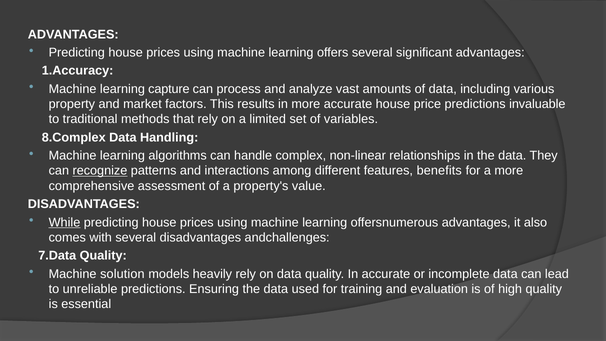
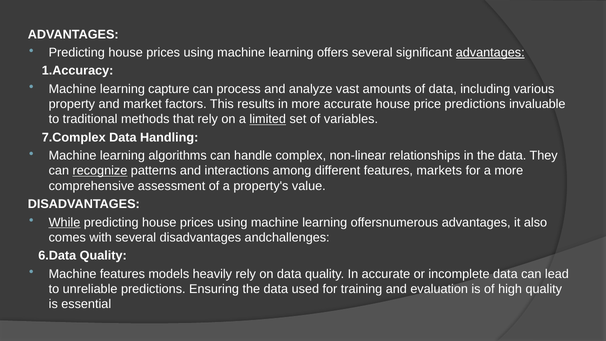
advantages underline: none -> present (490, 53)
limited underline: none -> present (268, 119)
8.Complex: 8.Complex -> 7.Complex (74, 137)
benefits: benefits -> markets (439, 171)
7.Data: 7.Data -> 6.Data (57, 256)
Machine solution: solution -> features (122, 274)
